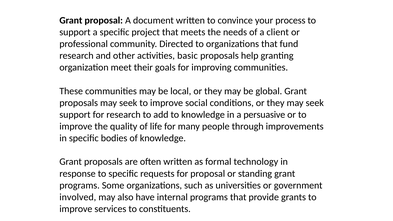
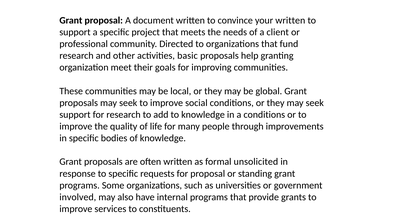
your process: process -> written (290, 20)
a persuasive: persuasive -> conditions (264, 115)
technology: technology -> unsolicited (256, 162)
